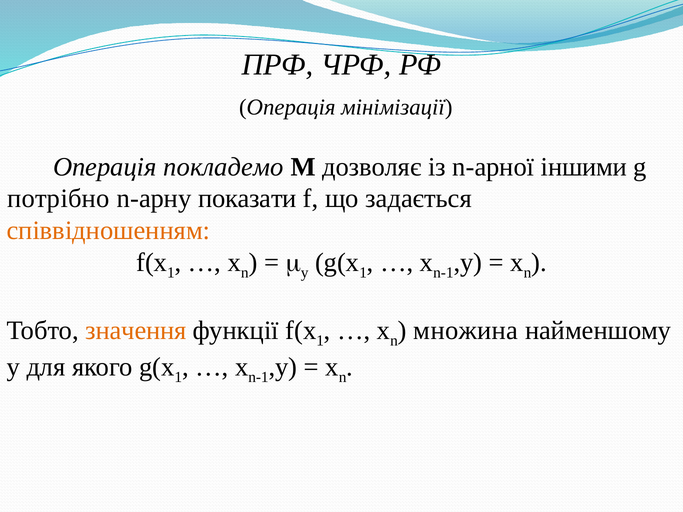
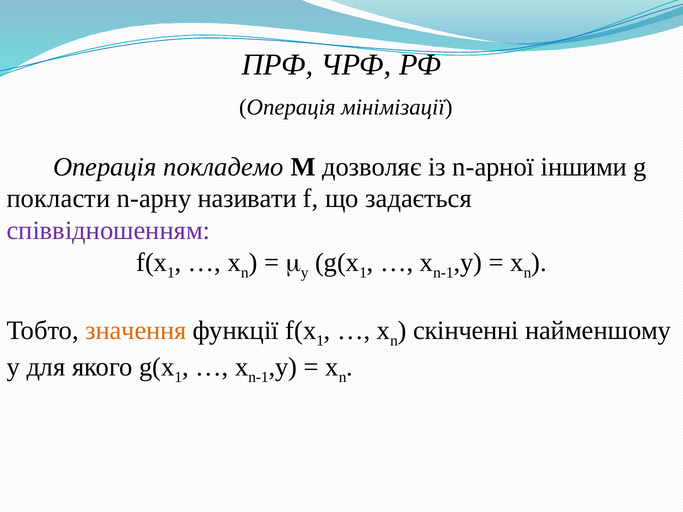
потрібно: потрібно -> покласти (58, 199)
показати: показати -> називати (247, 199)
співвідношенням colour: orange -> purple (108, 231)
множина: множина -> скінченні (466, 331)
